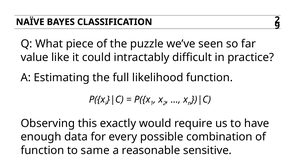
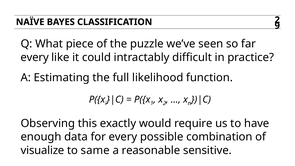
value: value -> every (35, 57)
function: function -> visualize (42, 150)
